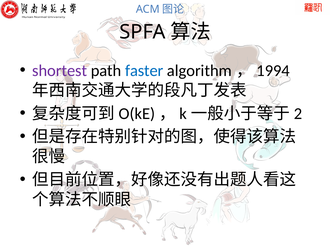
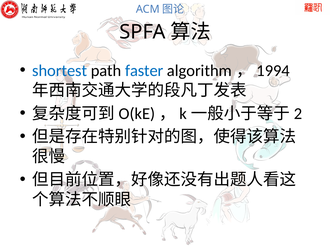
shortest colour: purple -> blue (60, 70)
